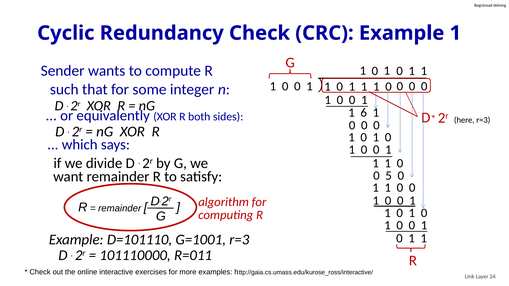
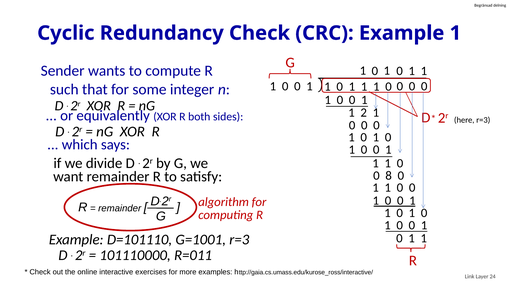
6: 6 -> 2 (364, 113)
5: 5 -> 8 (389, 176)
